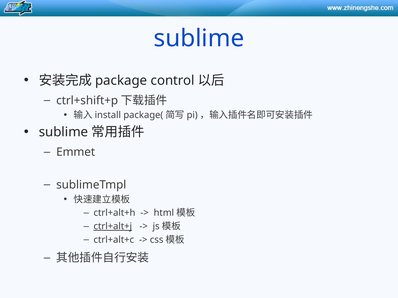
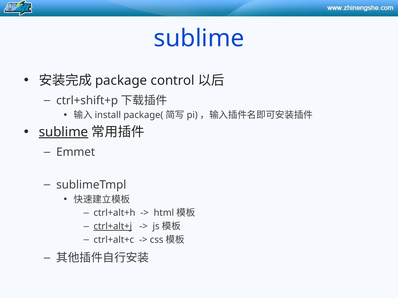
sublime underline: none -> present (64, 132)
